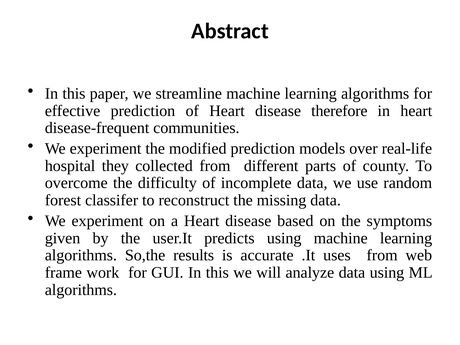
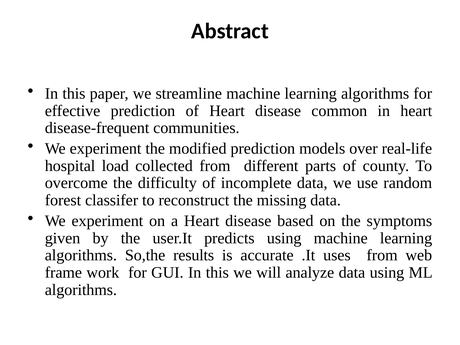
therefore: therefore -> common (339, 111)
they: they -> load (115, 166)
